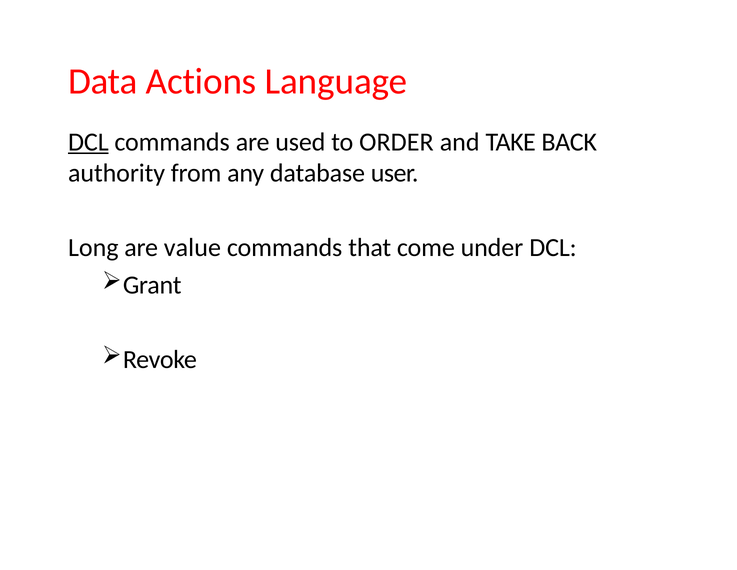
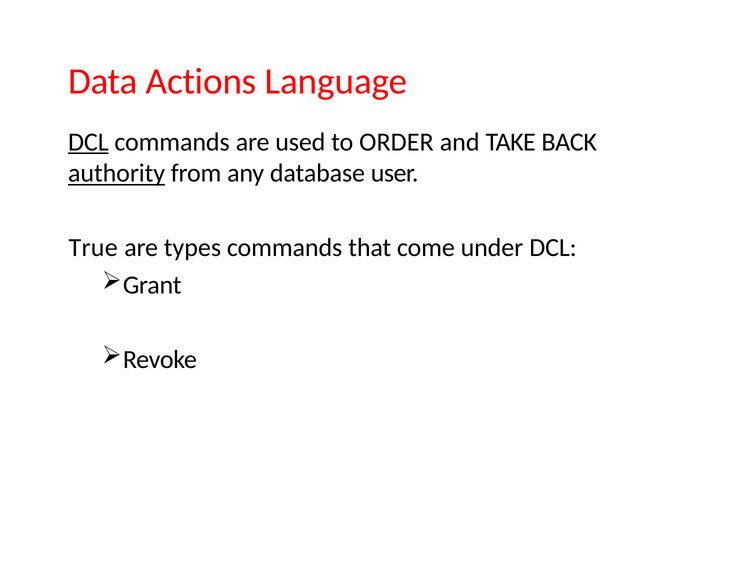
authority underline: none -> present (117, 173)
Long: Long -> True (93, 248)
value: value -> types (192, 248)
